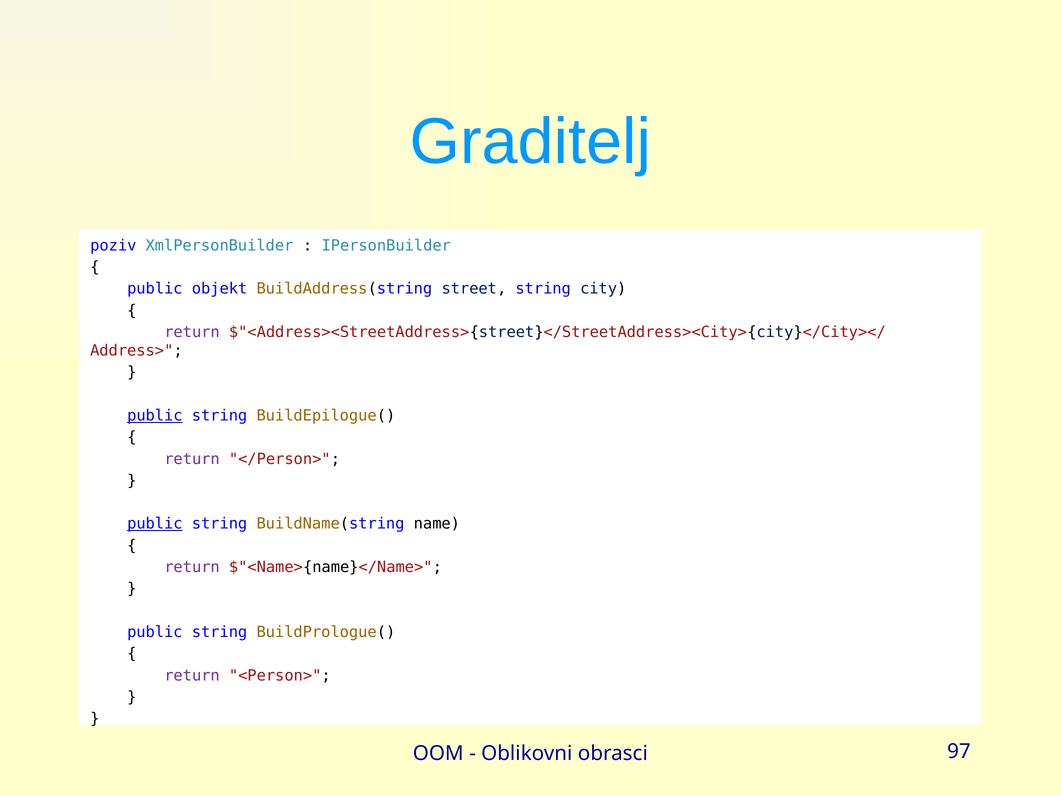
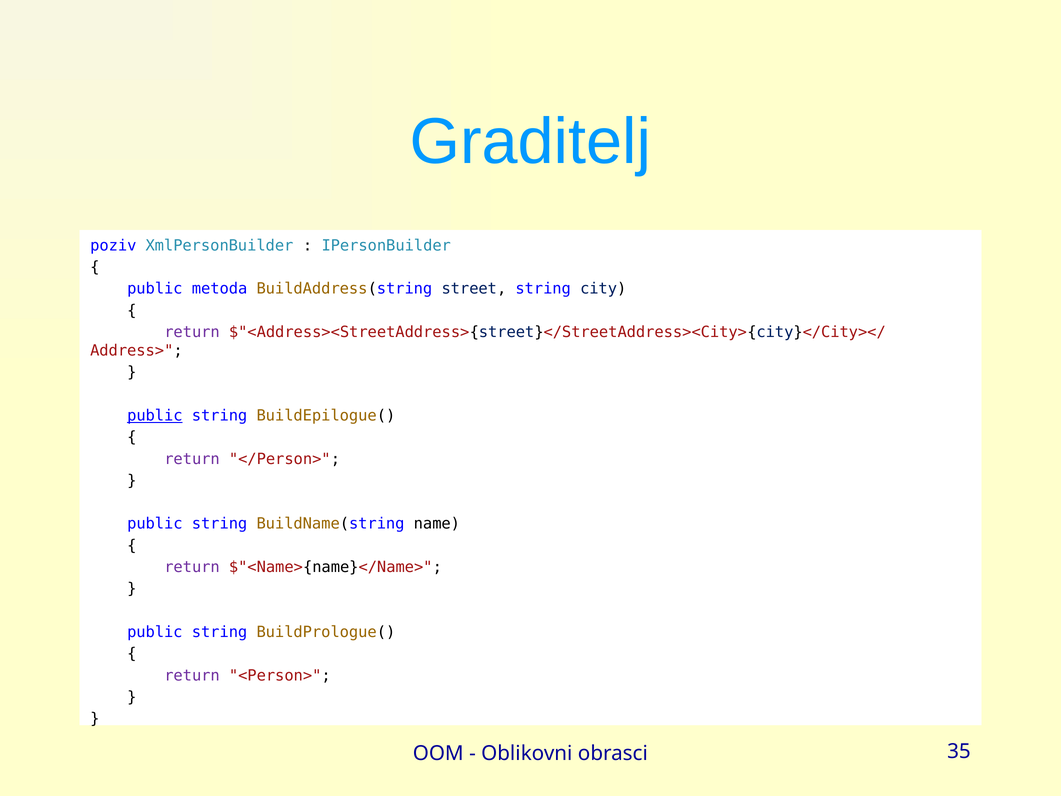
objekt: objekt -> metoda (220, 289)
public underline: present -> none (155, 524)
97: 97 -> 35 (959, 751)
